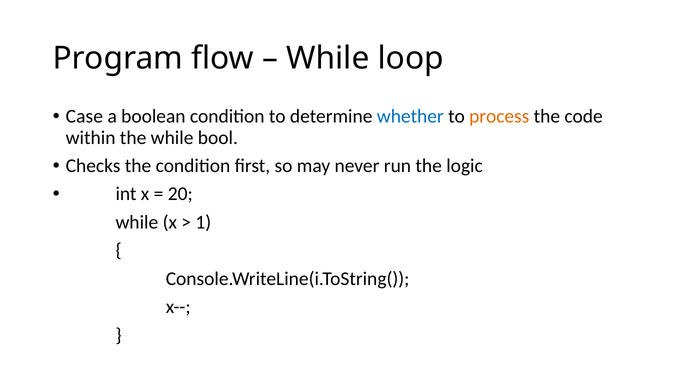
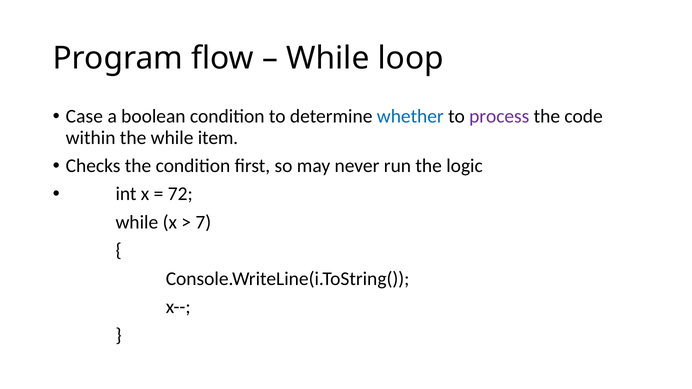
process colour: orange -> purple (499, 117)
bool: bool -> item (218, 138)
20: 20 -> 72 (180, 194)
1: 1 -> 7 (203, 222)
